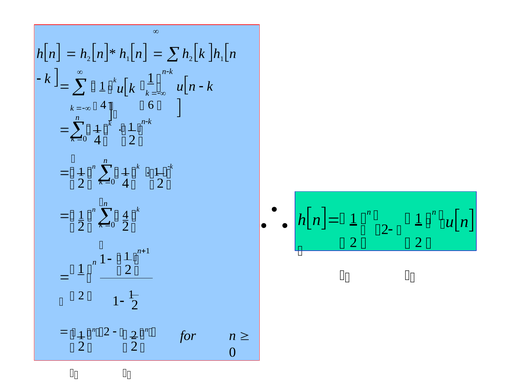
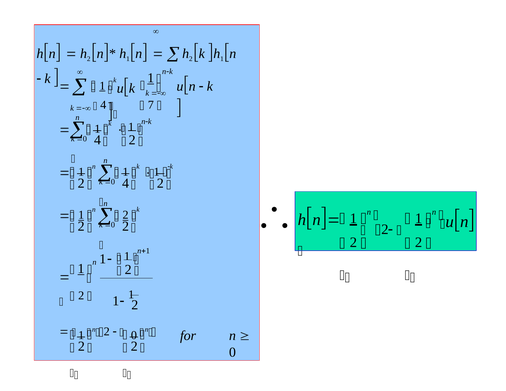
6: 6 -> 7 (151, 105)
4: 4 -> 2 (126, 215)
2: 2 -> 0 (134, 335)
